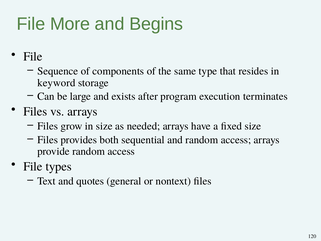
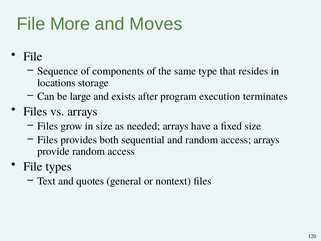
Begins: Begins -> Moves (156, 24)
keyword: keyword -> locations (56, 83)
